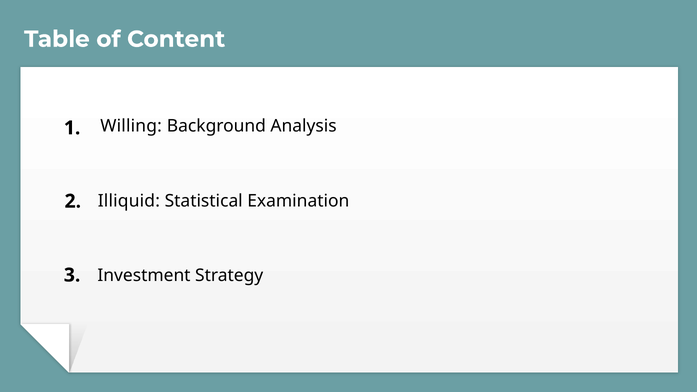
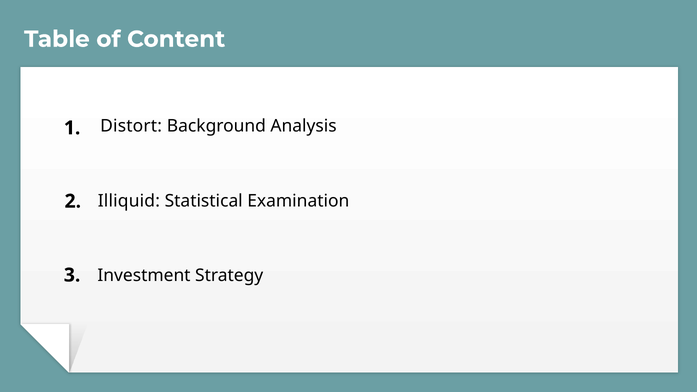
Willing: Willing -> Distort (131, 126)
